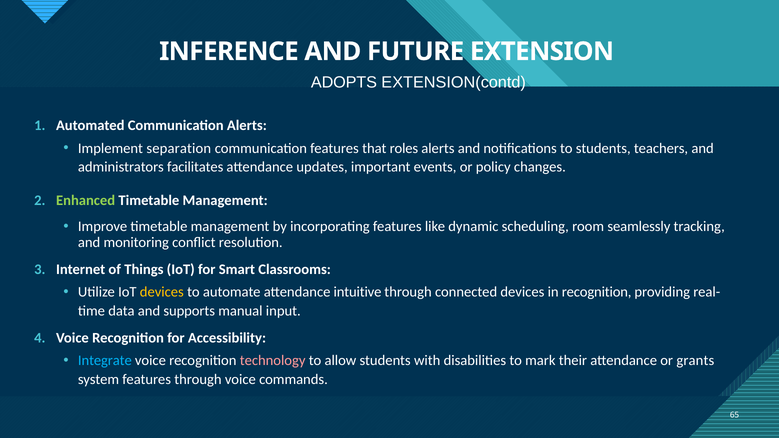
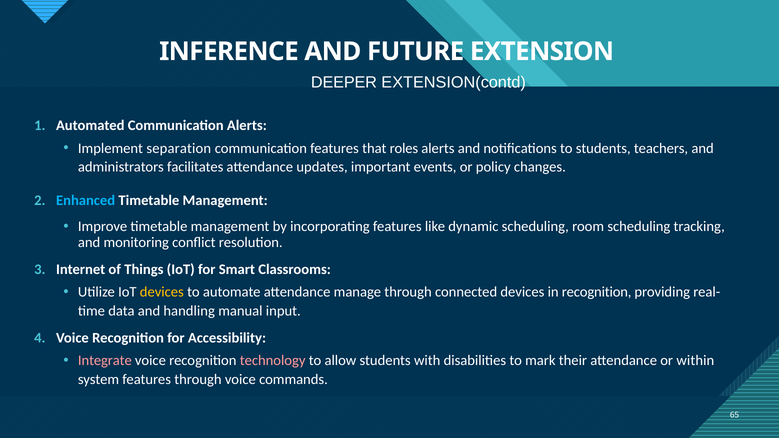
ADOPTS: ADOPTS -> DEEPER (344, 83)
Enhanced colour: light green -> light blue (86, 200)
room seamlessly: seamlessly -> scheduling (639, 227)
intuitive: intuitive -> manage (357, 292)
supports: supports -> handling (189, 311)
Integrate colour: light blue -> pink (105, 361)
grants: grants -> within (695, 361)
